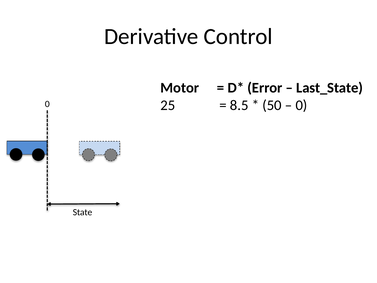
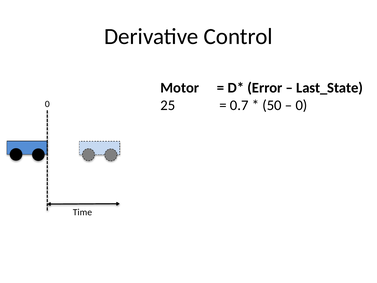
8.5: 8.5 -> 0.7 (239, 105)
State: State -> Time (82, 212)
